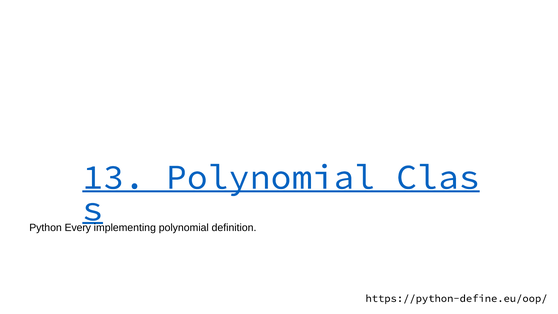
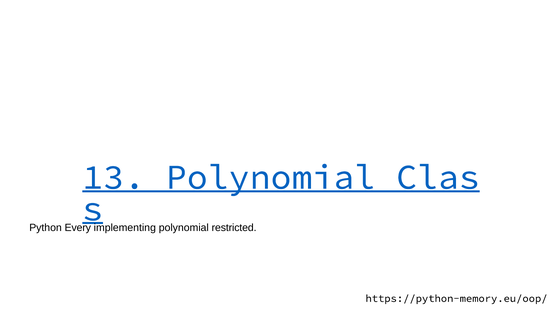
definition: definition -> restricted (234, 228)
https://python-define.eu/oop/: https://python-define.eu/oop/ -> https://python-memory.eu/oop/ (456, 298)
